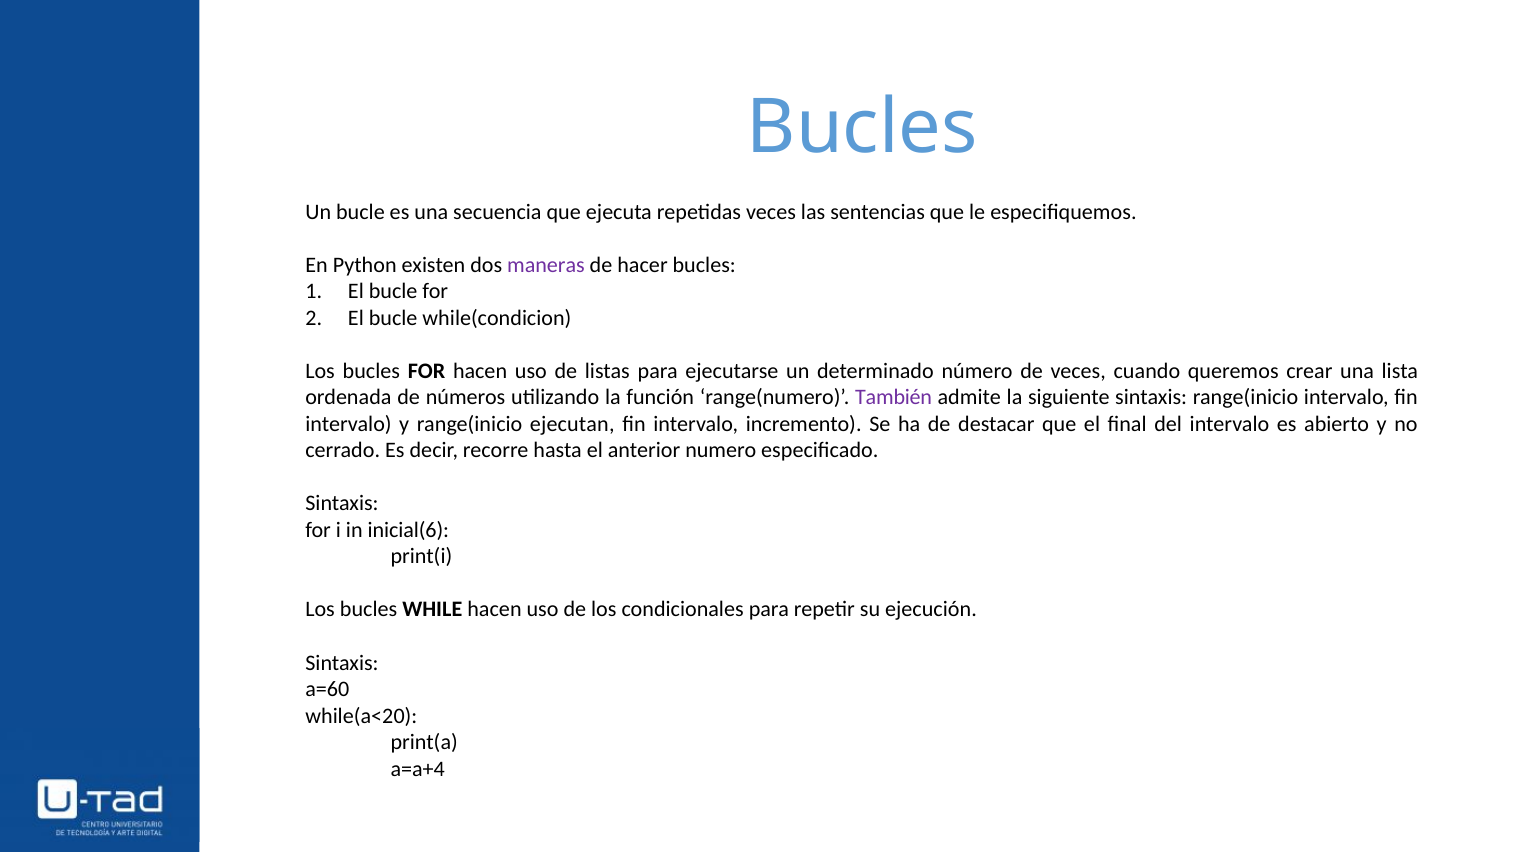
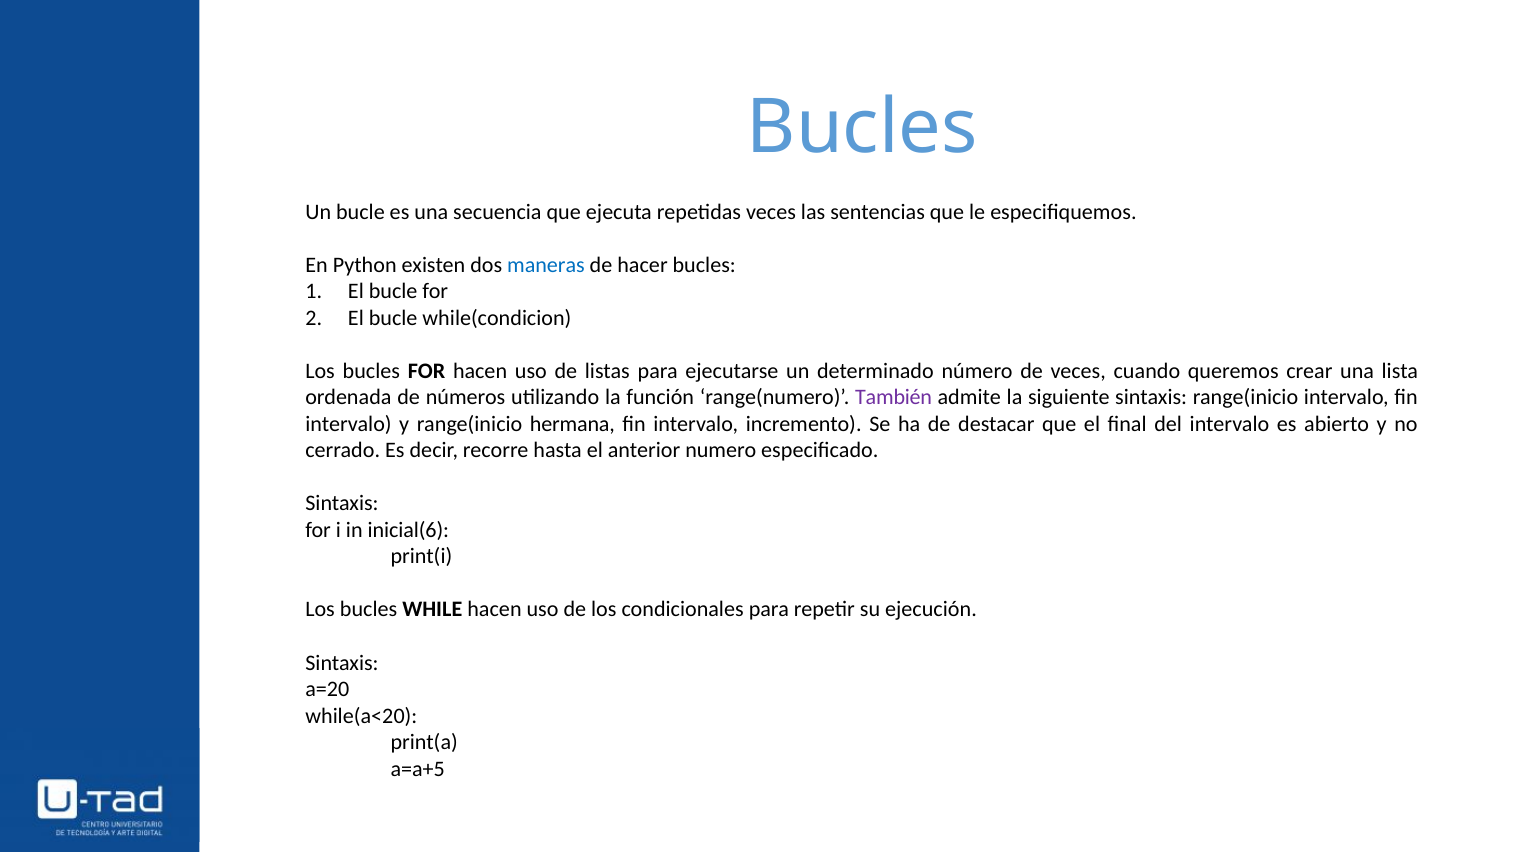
maneras colour: purple -> blue (546, 265)
ejecutan: ejecutan -> hermana (572, 424)
a=60: a=60 -> a=20 (327, 689)
a=a+4: a=a+4 -> a=a+5 (418, 769)
